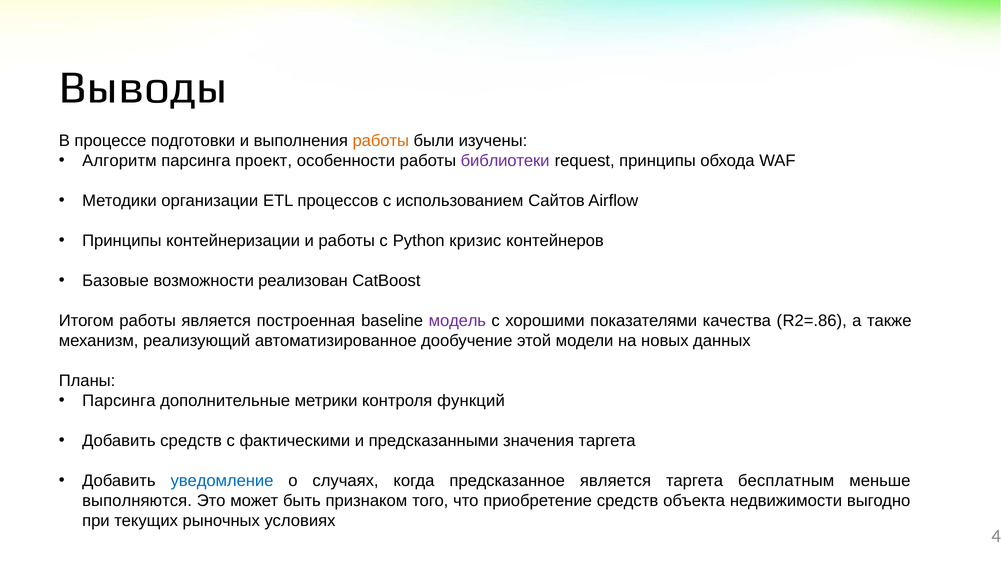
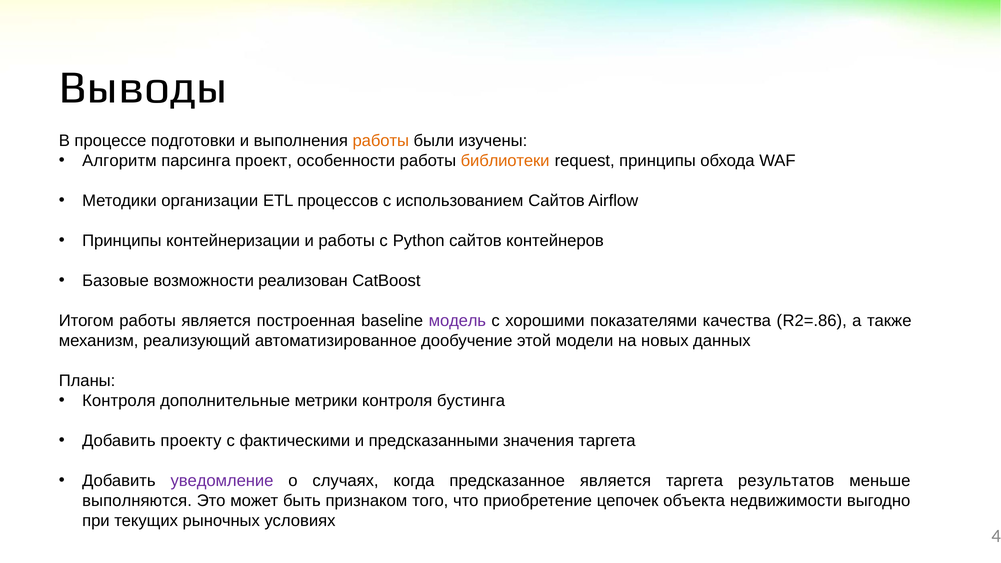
библиотеки colour: purple -> orange (505, 161)
Python кризис: кризис -> сайтов (475, 241)
Парсинга: Парсинга -> Контроля (119, 401)
функций: функций -> бустинга (471, 401)
Добавить средств: средств -> проекту (191, 441)
уведомление colour: blue -> purple (222, 481)
бесплатным: бесплатным -> результатов (786, 481)
приобретение средств: средств -> цепочек (628, 501)
